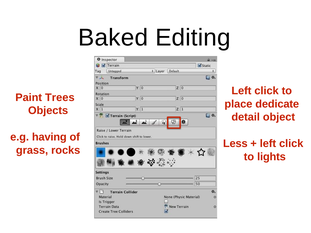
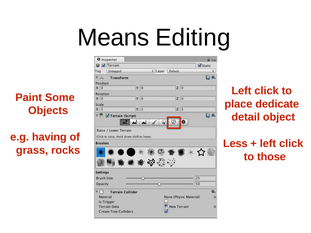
Baked: Baked -> Means (113, 38)
Trees: Trees -> Some (60, 98)
lights: lights -> those (271, 157)
